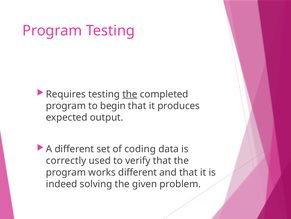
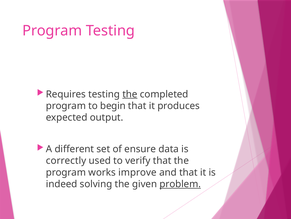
coding: coding -> ensure (140, 149)
works different: different -> improve (137, 172)
problem underline: none -> present (180, 183)
